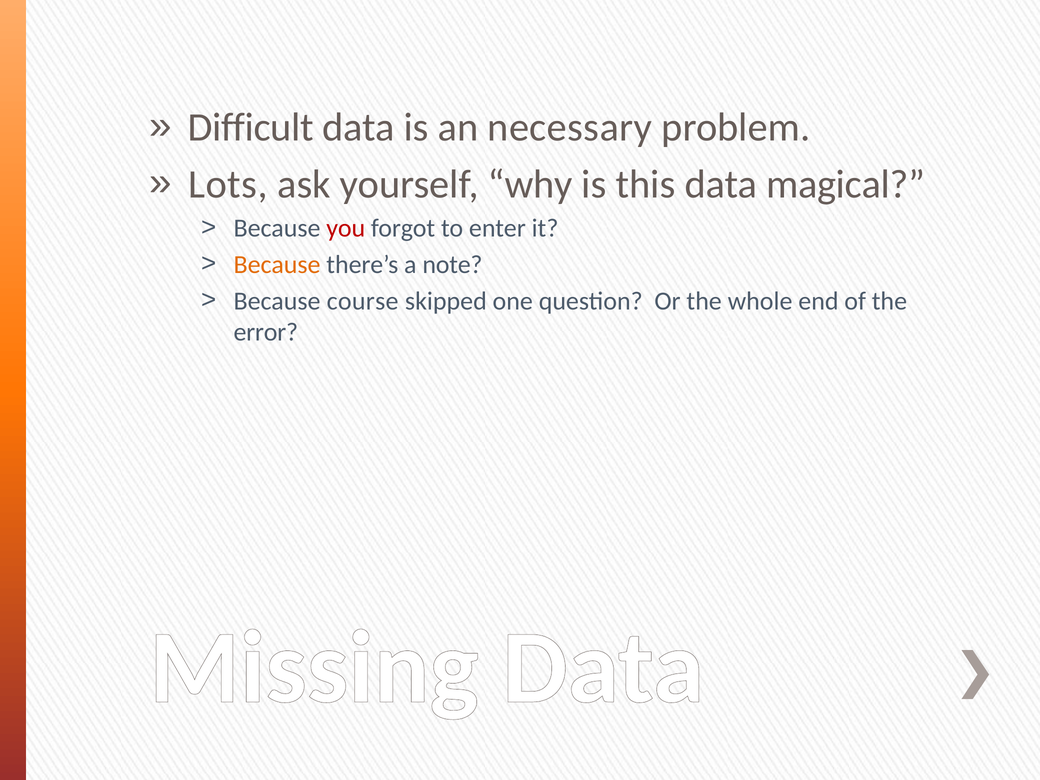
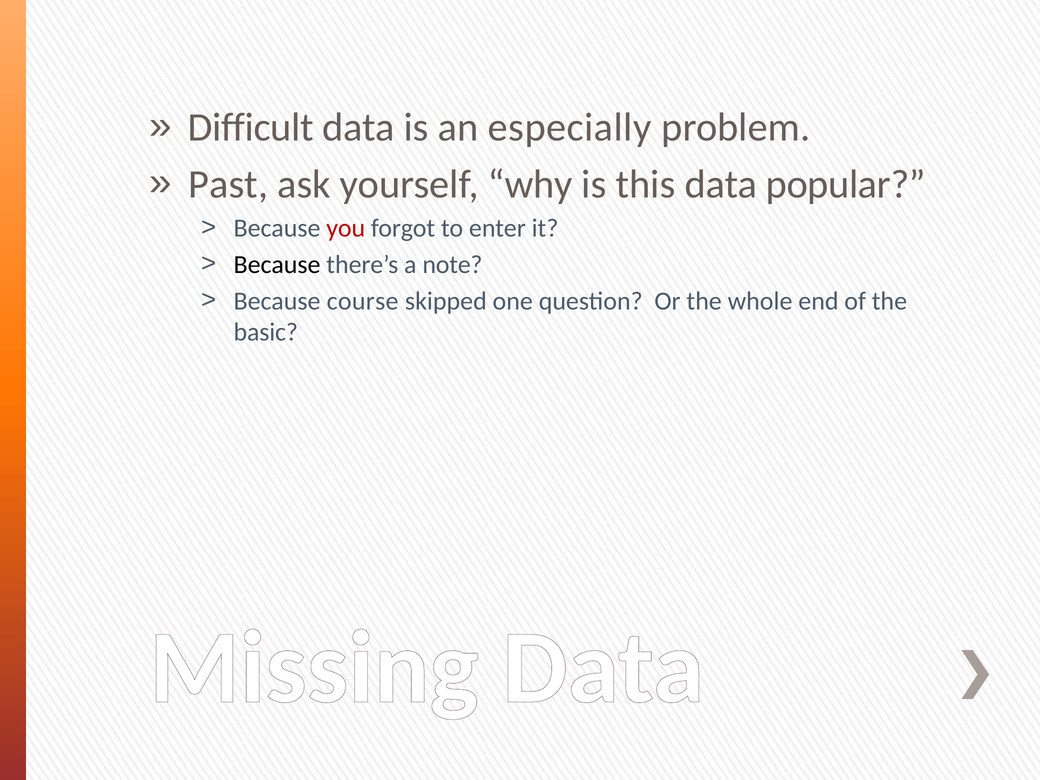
necessary: necessary -> especially (570, 128)
Lots: Lots -> Past (228, 184)
magical: magical -> popular (846, 184)
Because colour: orange -> black (277, 265)
error: error -> basic (266, 332)
